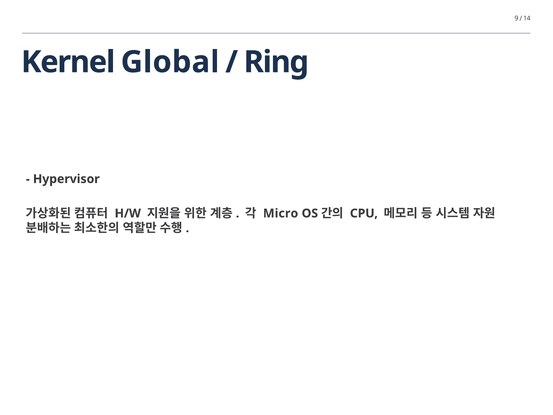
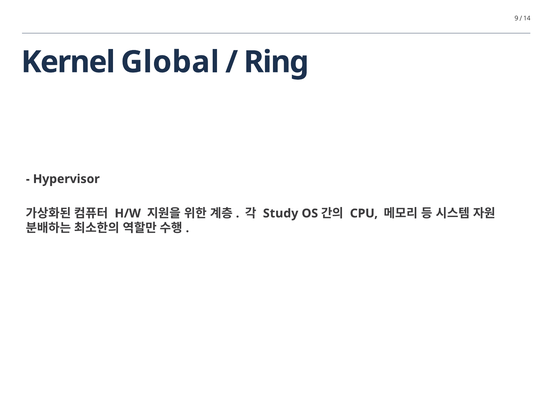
Micro: Micro -> Study (281, 213)
